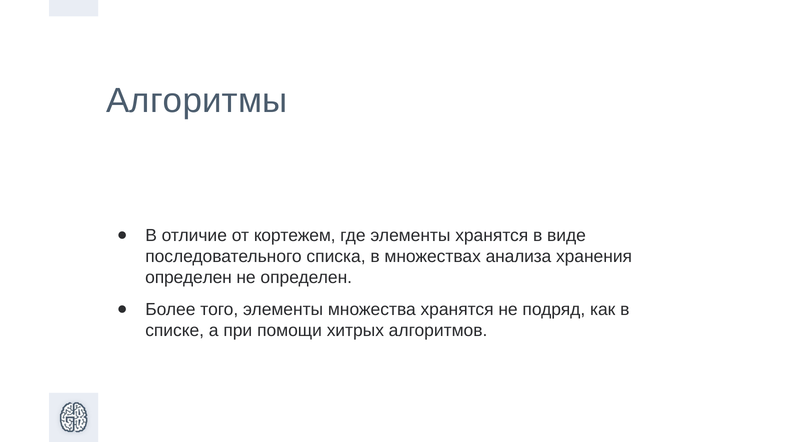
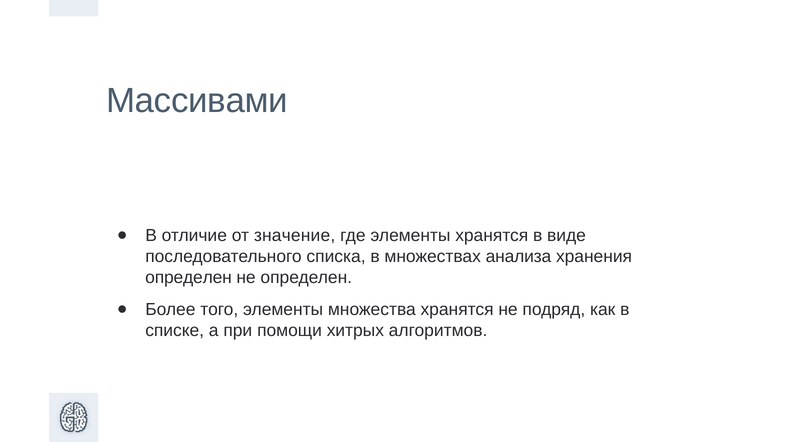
Алгоритмы: Алгоритмы -> Массивами (197, 101)
кортежем: кортежем -> значение (295, 236)
